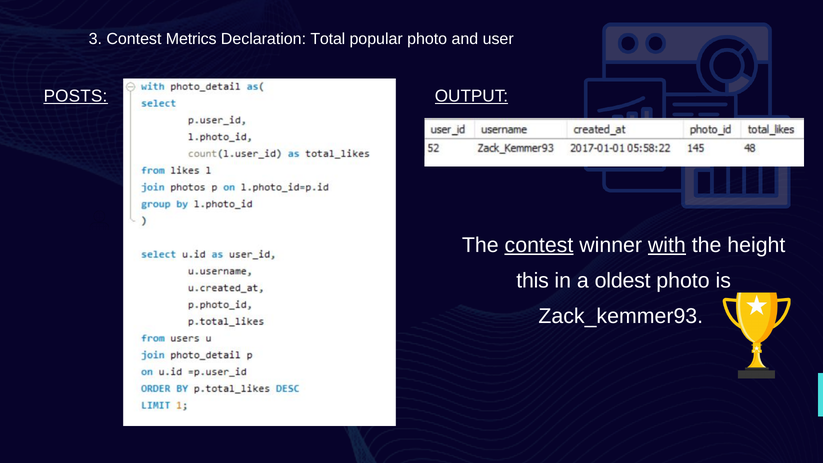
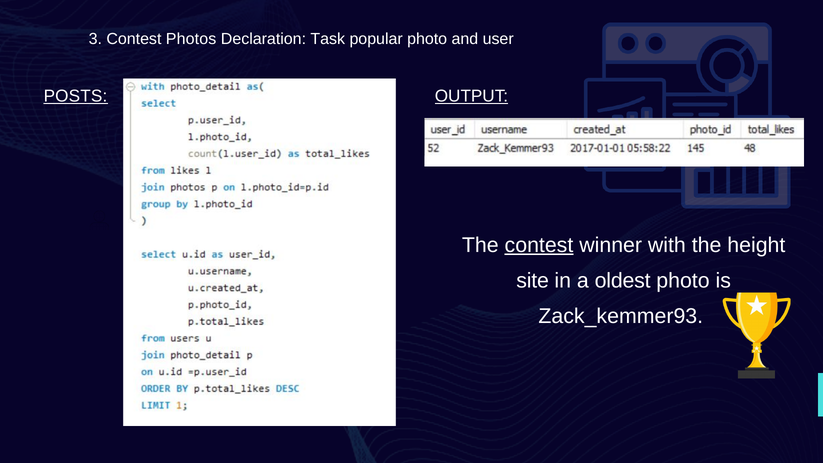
Metrics: Metrics -> Photos (191, 39)
Total: Total -> Task (328, 39)
with underline: present -> none (667, 245)
this: this -> site (533, 281)
